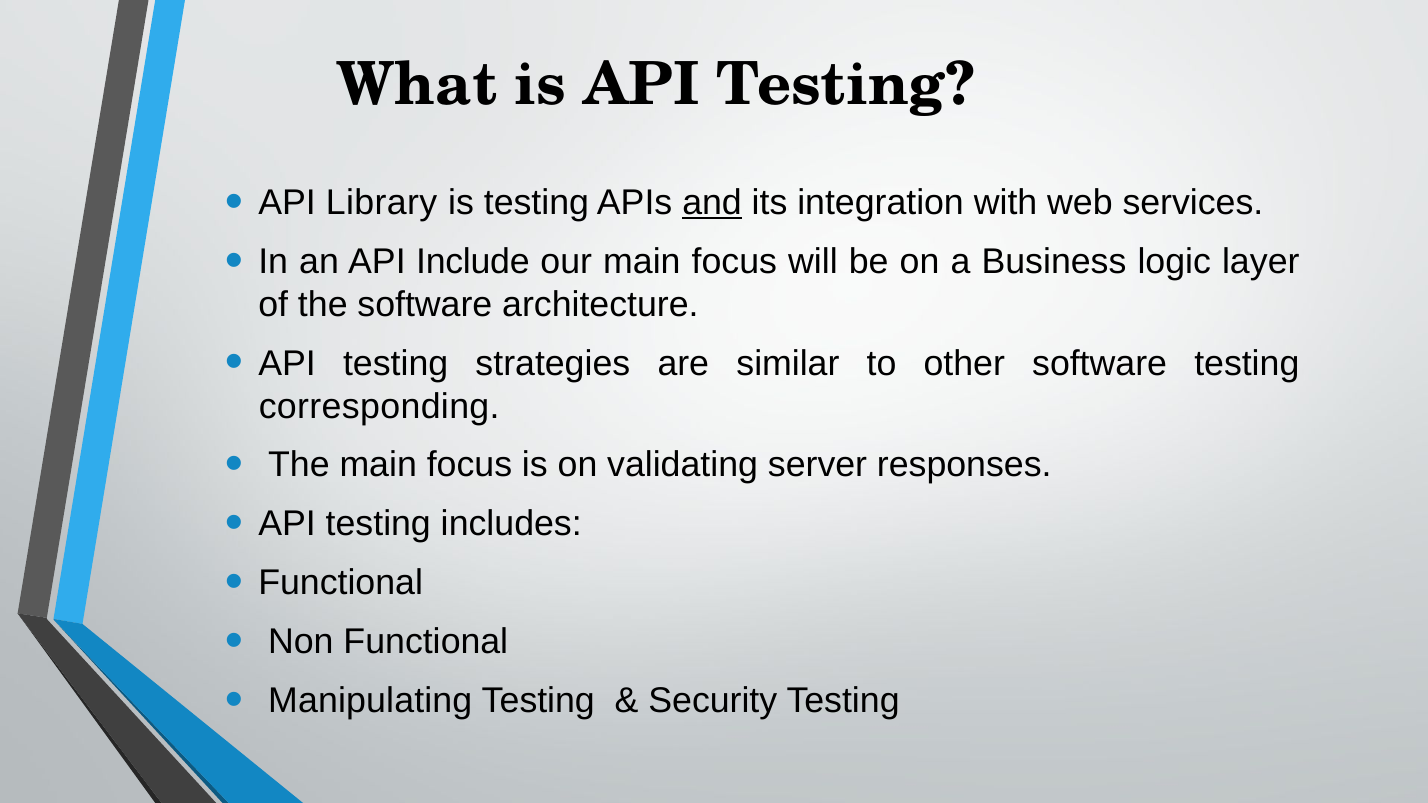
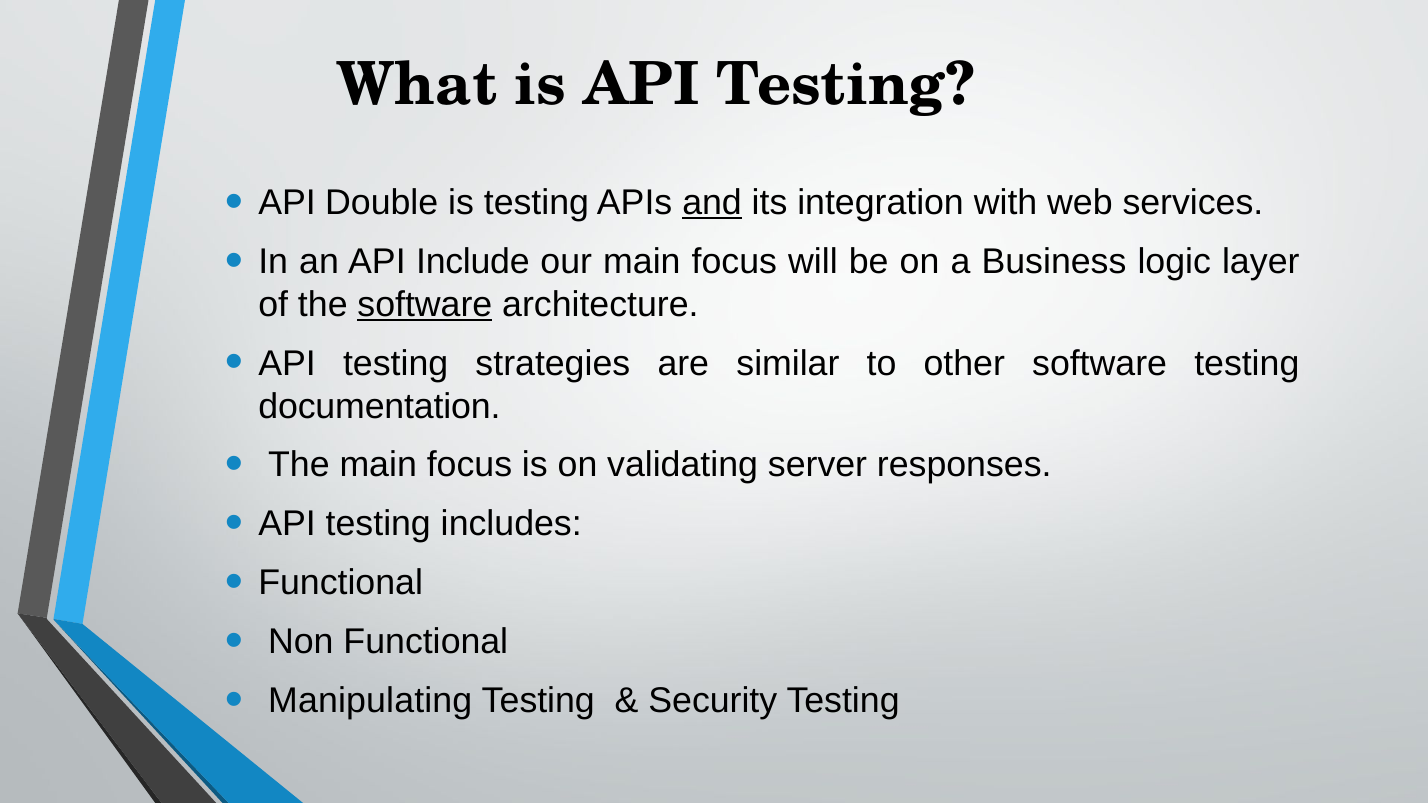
Library: Library -> Double (382, 203)
software underline: none -> present (425, 305)
corresponding: corresponding -> documentation (379, 406)
